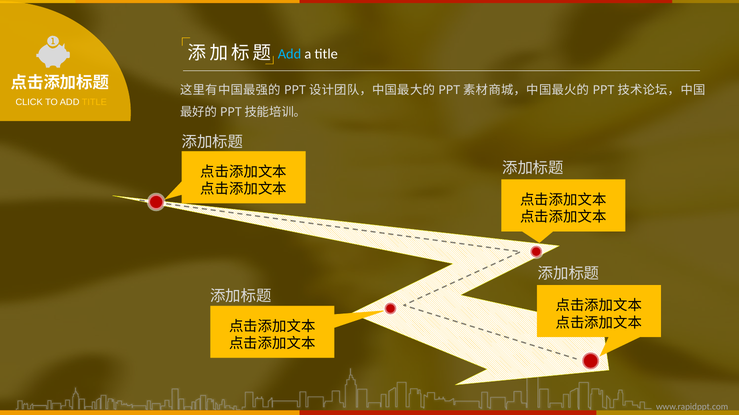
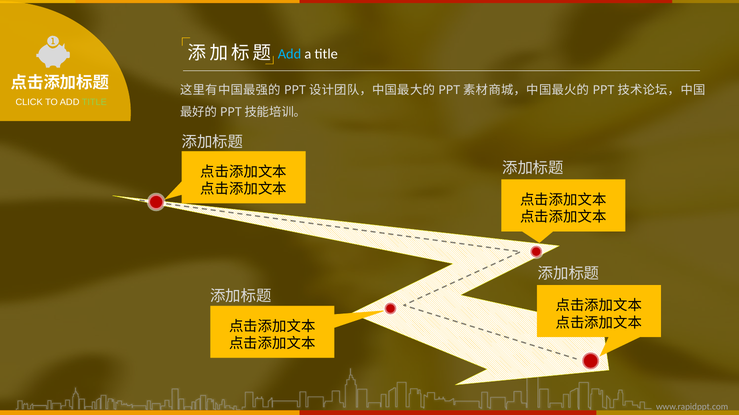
TITLE colour: yellow -> light green (94, 102)
